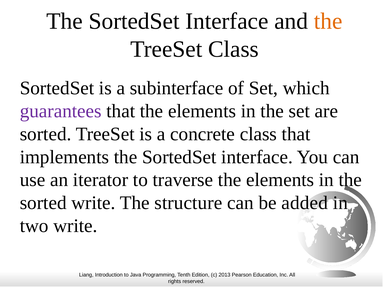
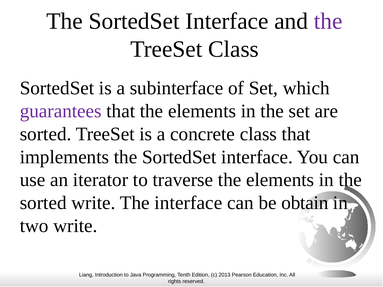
the colour: orange -> purple (328, 21)
The structure: structure -> interface (188, 203)
added: added -> obtain (305, 203)
